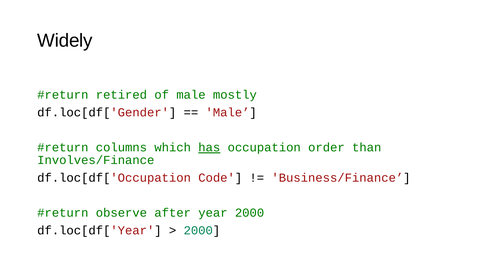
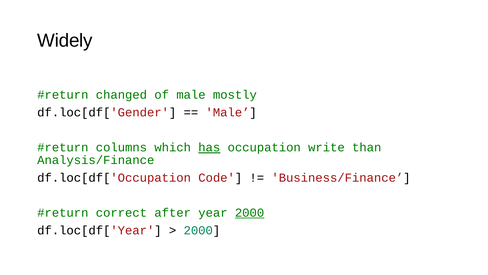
retired: retired -> changed (121, 95)
order: order -> write (326, 147)
Involves/Finance: Involves/Finance -> Analysis/Finance (96, 160)
observe: observe -> correct (121, 212)
2000 underline: none -> present (250, 212)
